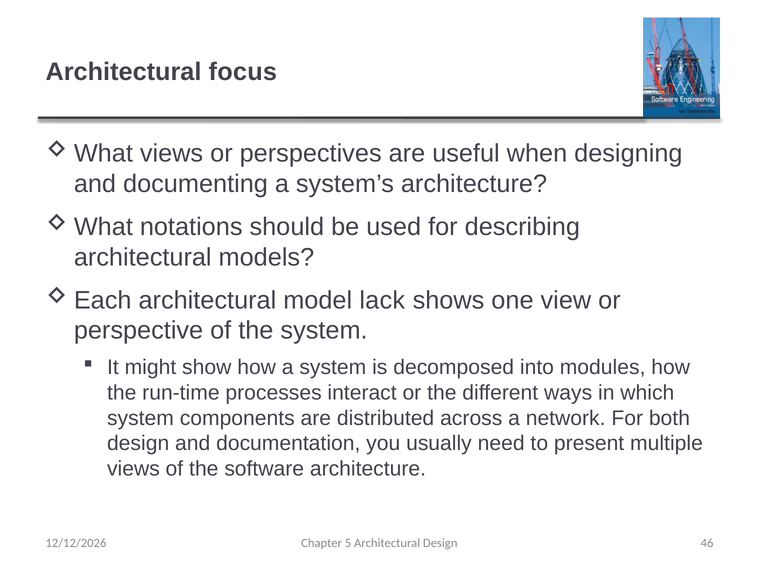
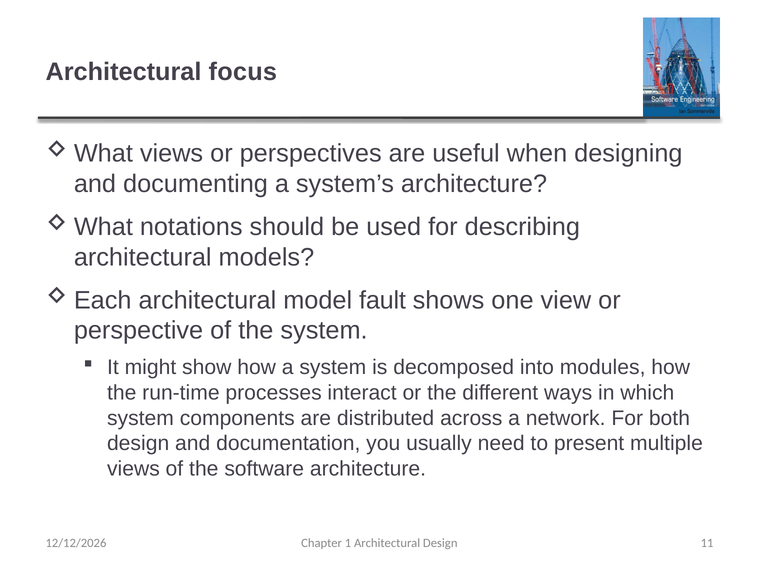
lack: lack -> fault (383, 300)
5: 5 -> 1 (348, 544)
46: 46 -> 11 (707, 544)
